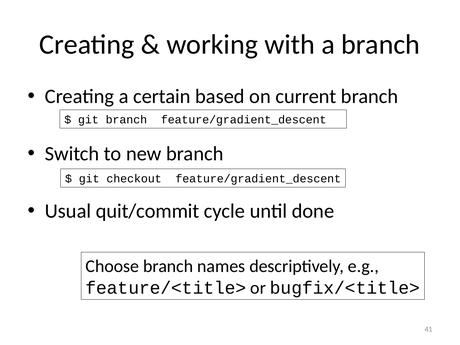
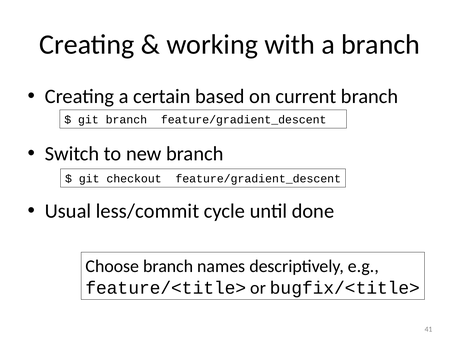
quit/commit: quit/commit -> less/commit (148, 211)
